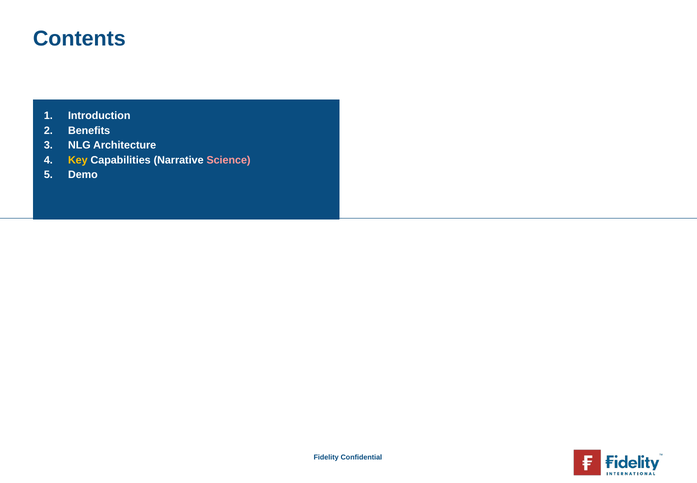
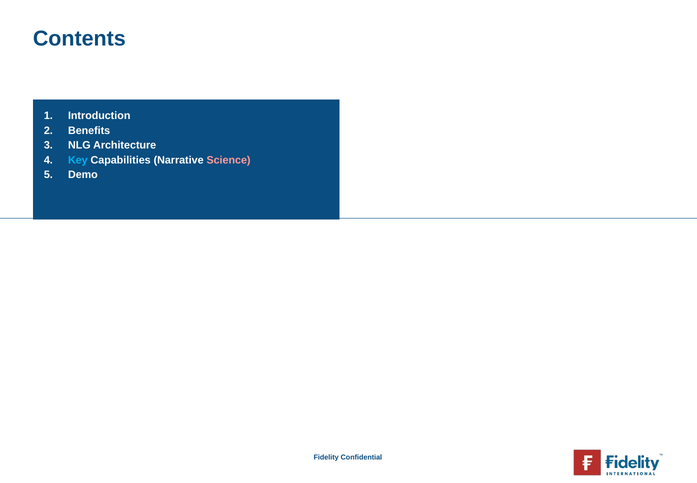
Key colour: yellow -> light blue (78, 160)
